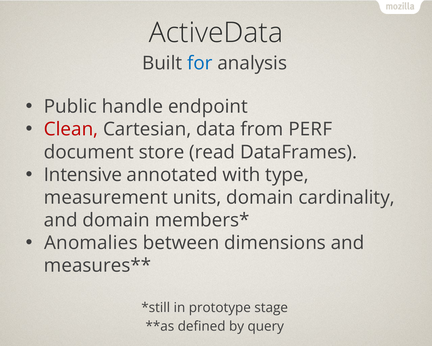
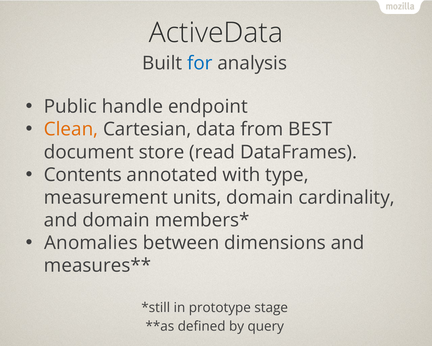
Clean colour: red -> orange (71, 129)
PERF: PERF -> BEST (310, 129)
Intensive: Intensive -> Contents (83, 175)
